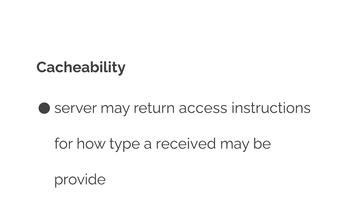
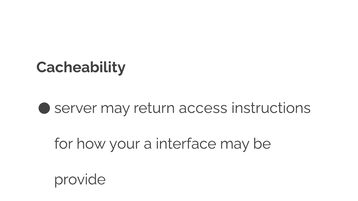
type: type -> your (125, 144)
received: received -> interface (186, 144)
